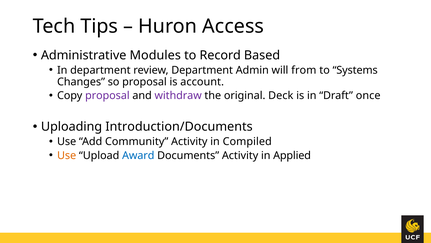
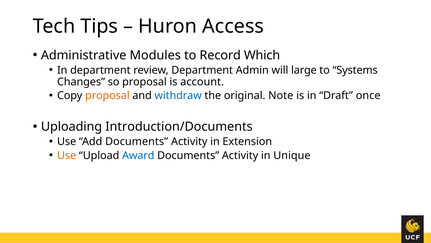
Based: Based -> Which (262, 55)
from: from -> large (304, 70)
proposal colour: purple -> orange (107, 95)
withdraw colour: purple -> blue (178, 95)
Deck: Deck -> Note (281, 95)
Add Community: Community -> Documents (137, 141)
Compiled: Compiled -> Extension (247, 141)
Applied: Applied -> Unique (292, 155)
